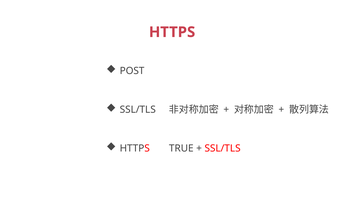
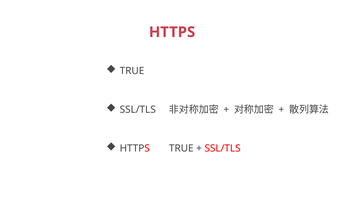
POST: POST -> TRUE (132, 71)
